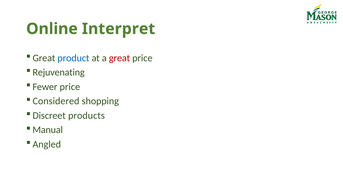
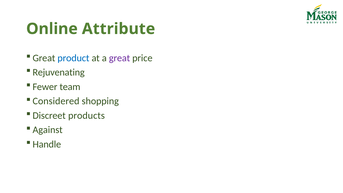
Interpret: Interpret -> Attribute (119, 29)
great colour: red -> purple (119, 58)
Fewer price: price -> team (70, 87)
Manual: Manual -> Against (48, 130)
Angled: Angled -> Handle (47, 144)
